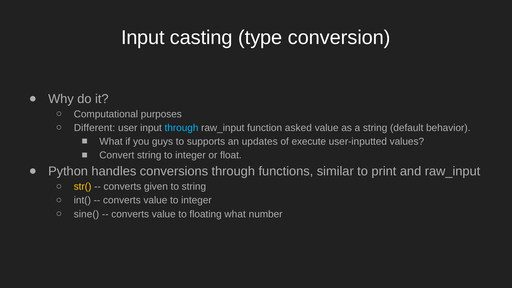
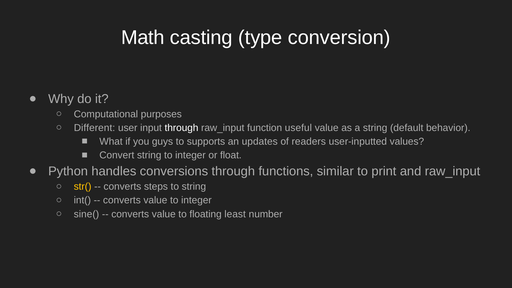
Input: Input -> Math (143, 37)
through colour: light blue -> white (182, 128)
asked: asked -> useful (298, 128)
execute: execute -> readers (309, 142)
given: given -> steps (156, 187)
floating what: what -> least (235, 214)
